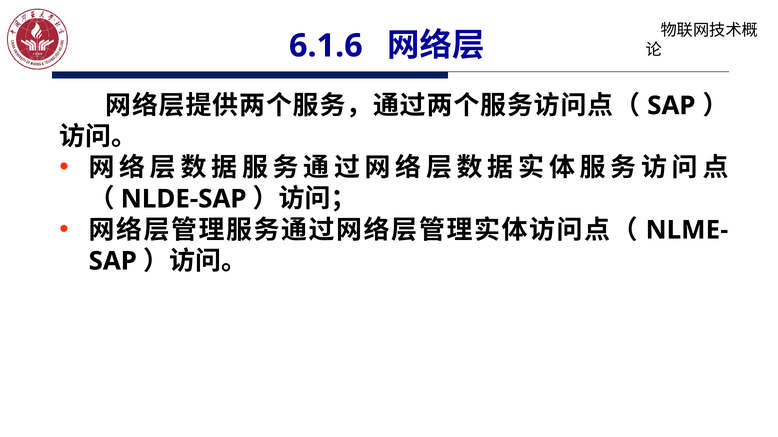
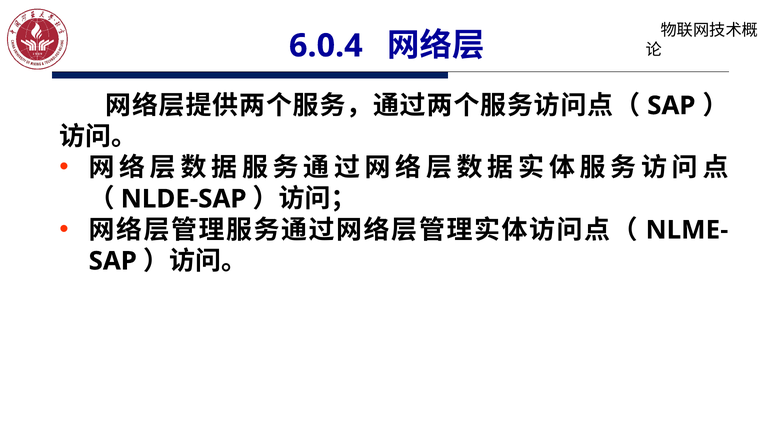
6.1.6: 6.1.6 -> 6.0.4 (326, 46)
